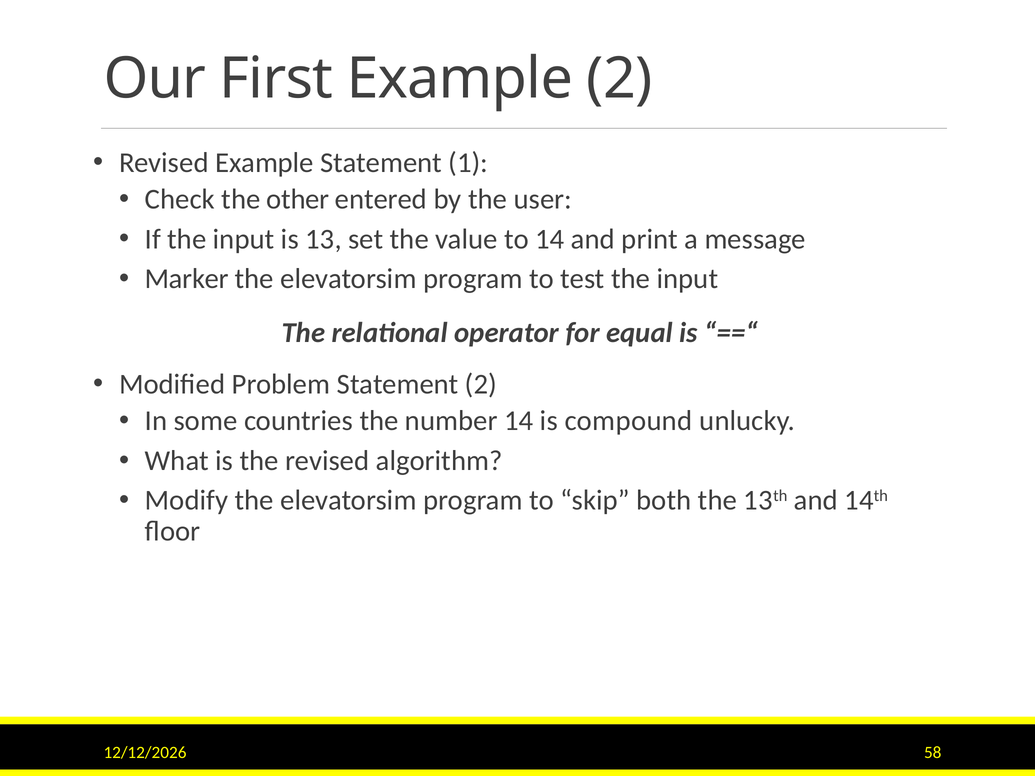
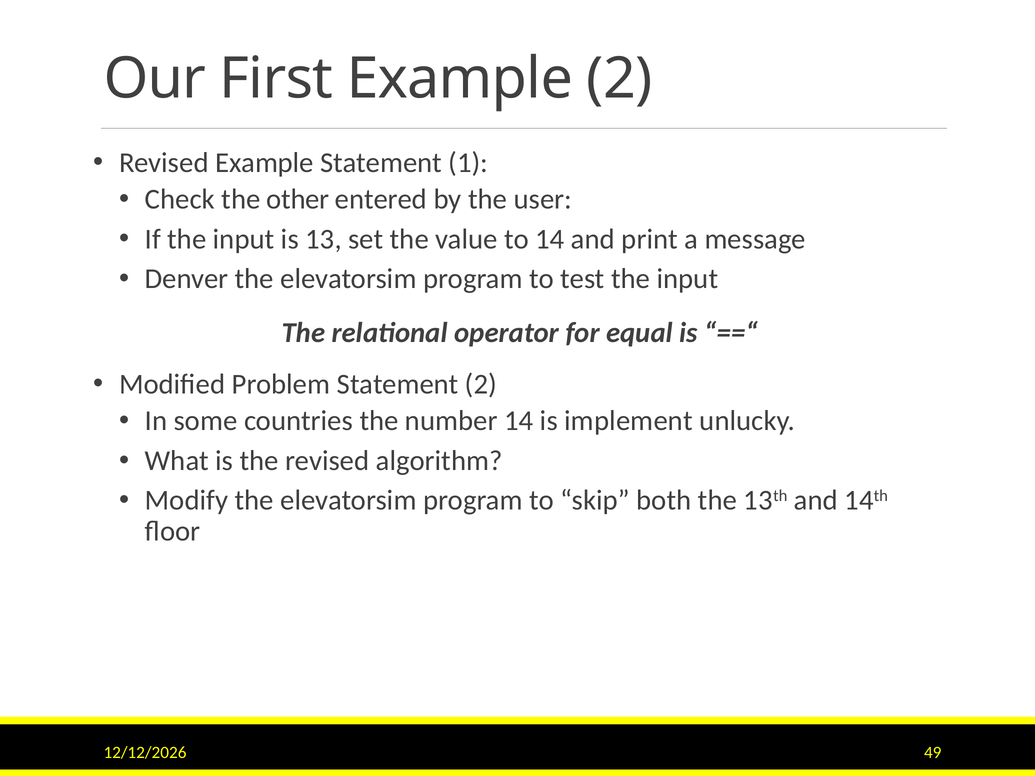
Marker: Marker -> Denver (187, 279)
compound: compound -> implement (629, 421)
58: 58 -> 49 (933, 753)
